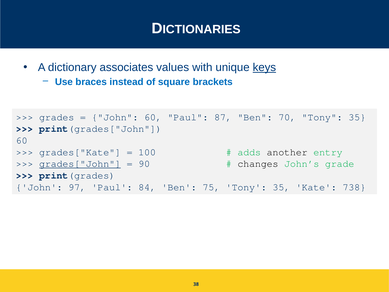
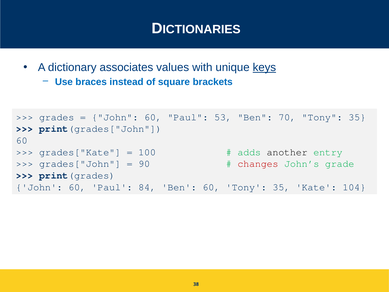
87: 87 -> 53 (223, 117)
grades["John underline: present -> none (80, 164)
changes colour: black -> red (258, 164)
97: 97 -> 60 (77, 187)
Ben 75: 75 -> 60 (211, 187)
738: 738 -> 104 (354, 187)
